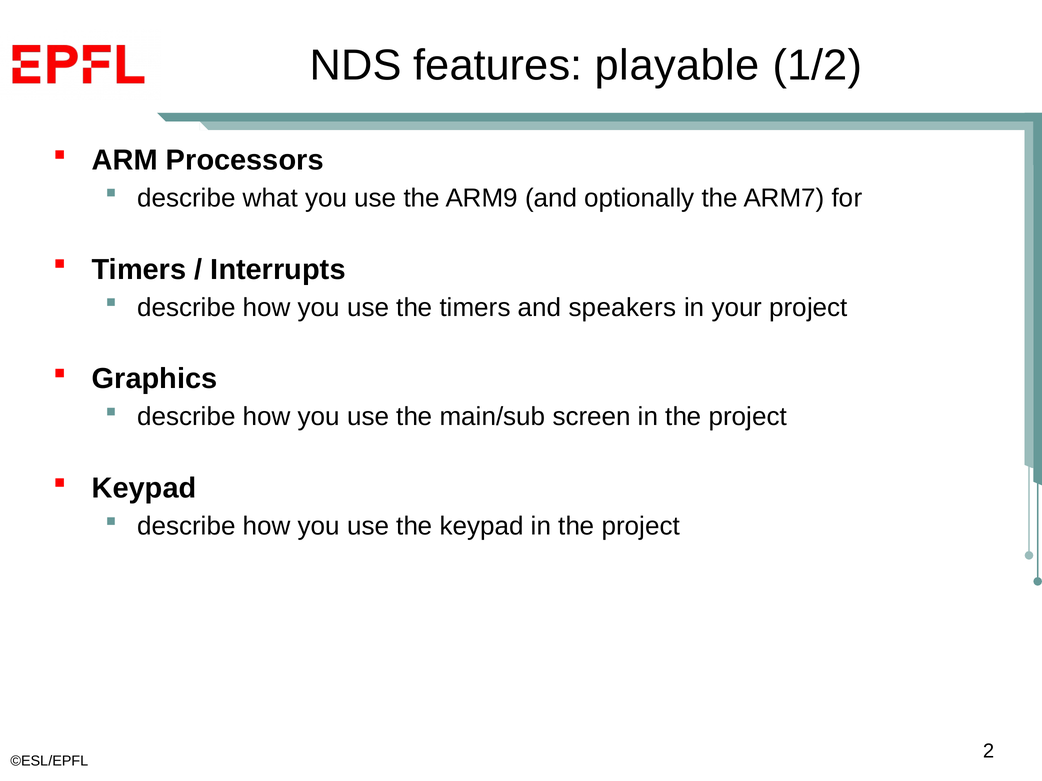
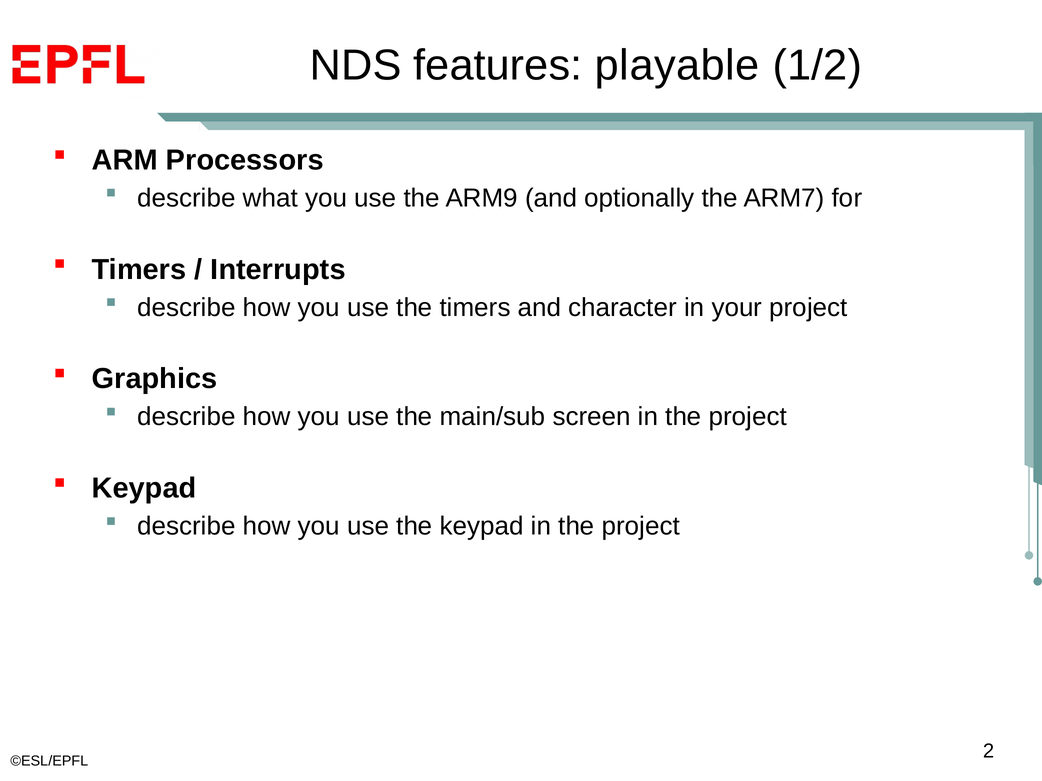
speakers: speakers -> character (623, 308)
